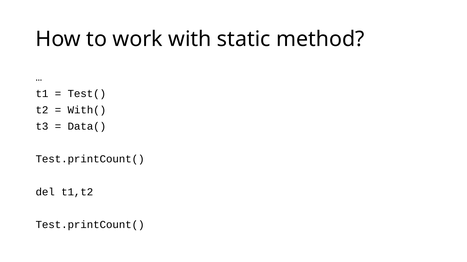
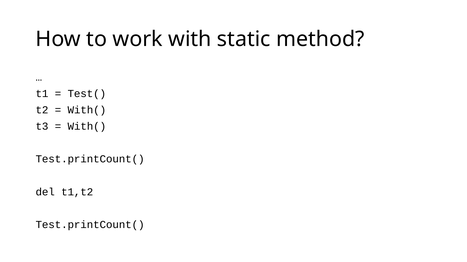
Data(: Data( -> With( (87, 127)
